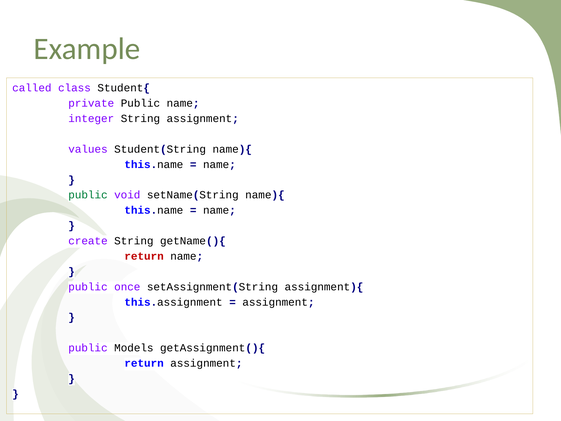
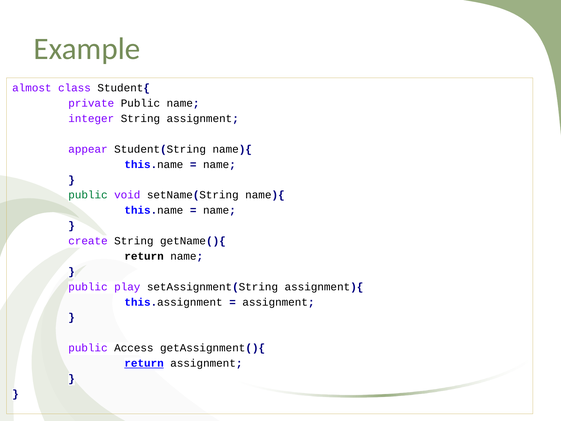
called: called -> almost (32, 88)
values: values -> appear (88, 149)
return colour: red -> black (144, 256)
once: once -> play (127, 287)
Models: Models -> Access (134, 348)
return underline: none -> present (144, 363)
